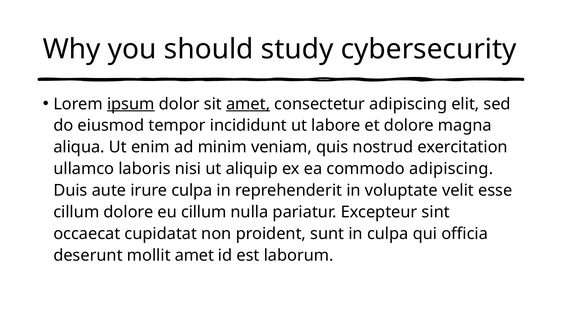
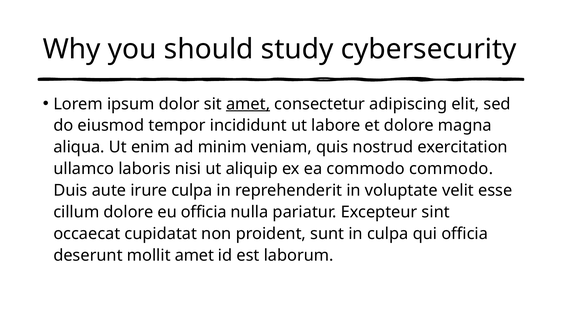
ipsum underline: present -> none (131, 104)
commodo adipiscing: adipiscing -> commodo (451, 169)
eu cillum: cillum -> officia (204, 212)
